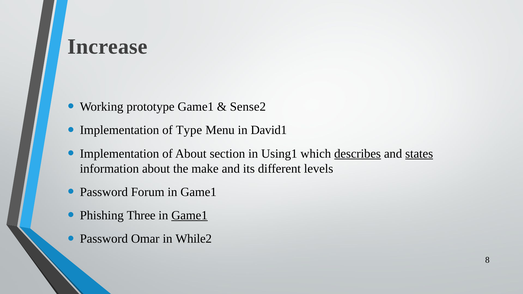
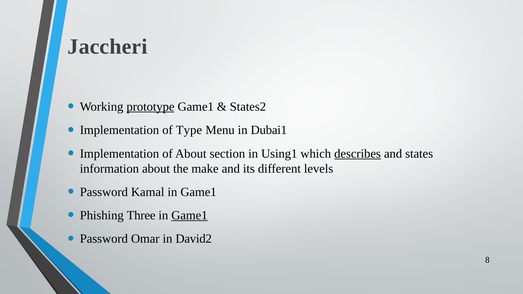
Increase: Increase -> Jaccheri (108, 47)
prototype underline: none -> present (151, 107)
Sense2: Sense2 -> States2 (248, 107)
David1: David1 -> Dubai1 (269, 130)
states underline: present -> none (419, 154)
Forum: Forum -> Kamal (148, 192)
While2: While2 -> David2 (194, 239)
